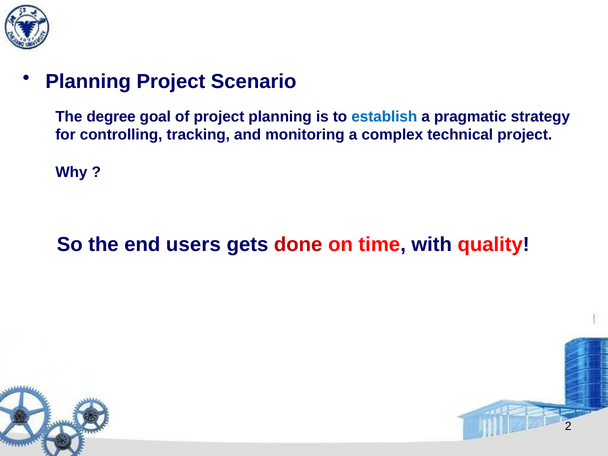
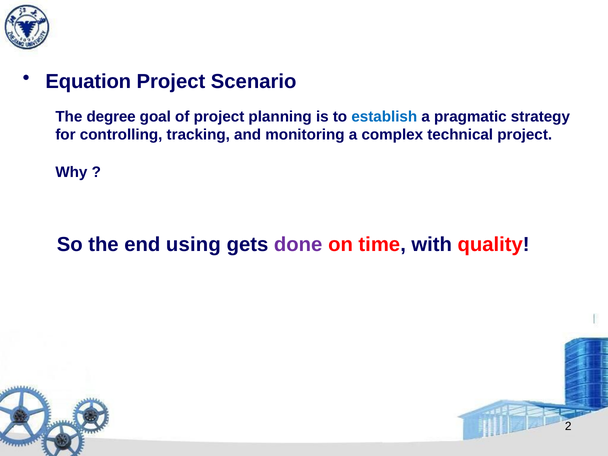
Planning: Planning -> Equation (88, 82)
users: users -> using (193, 245)
done colour: red -> purple (298, 245)
